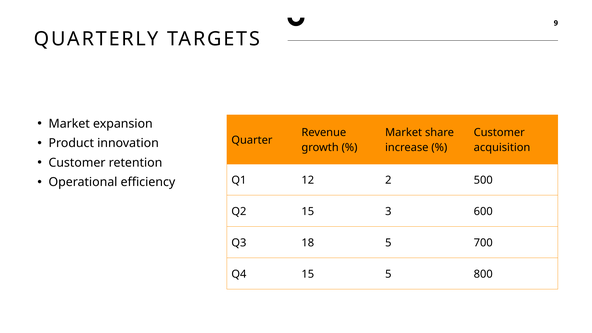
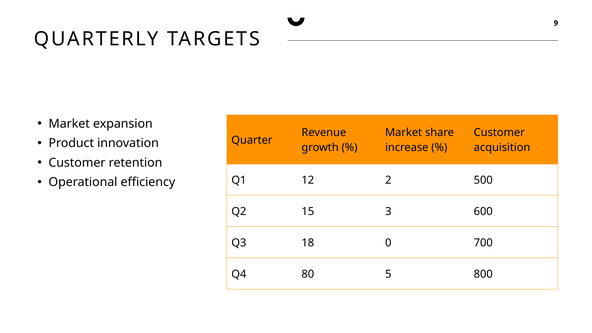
18 5: 5 -> 0 (388, 243)
Q4 15: 15 -> 80 (308, 274)
